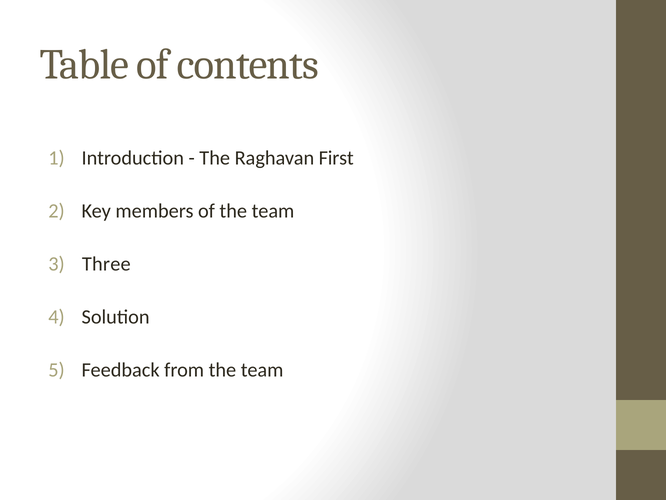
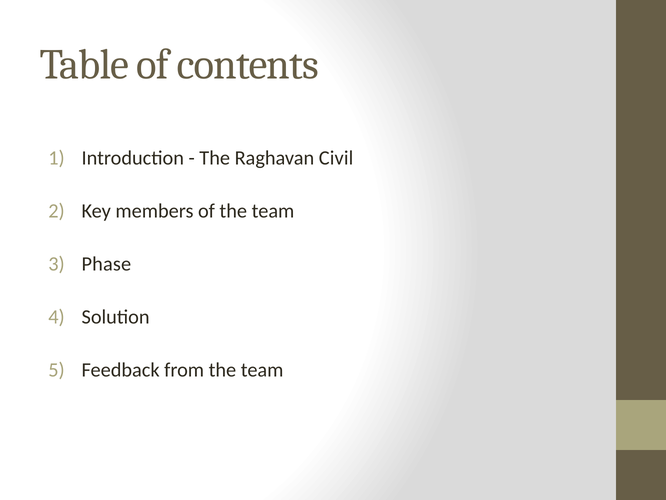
First: First -> Civil (336, 158)
Three: Three -> Phase (106, 264)
